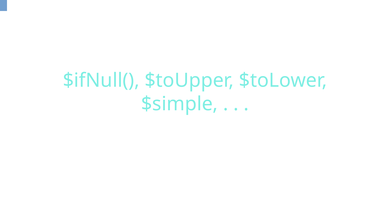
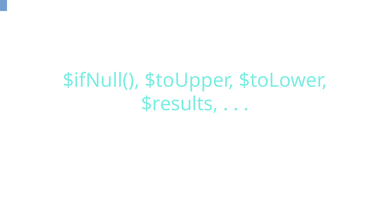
$simple: $simple -> $results (180, 104)
